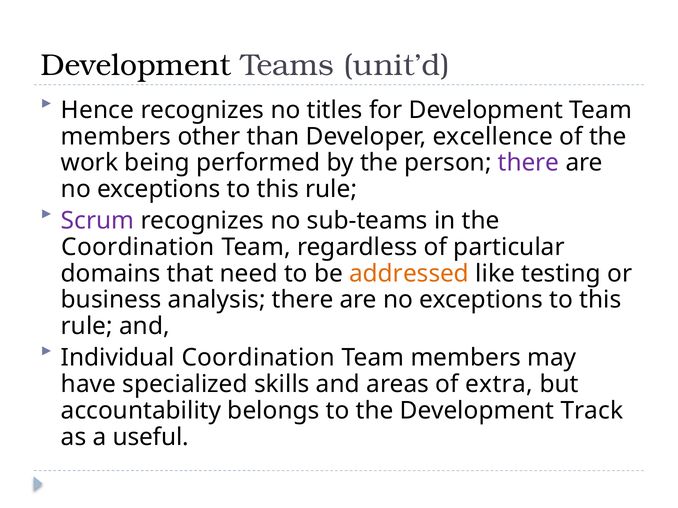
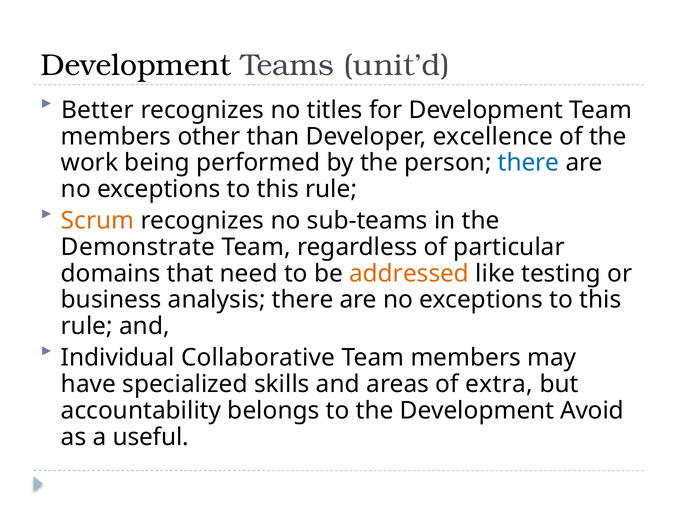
Hence: Hence -> Better (97, 110)
there colour: purple -> blue (529, 163)
Scrum colour: purple -> orange (98, 221)
Coordination: Coordination -> Demonstrate (138, 247)
Individual Coordination: Coordination -> Collaborative (258, 358)
Track: Track -> Avoid (592, 411)
